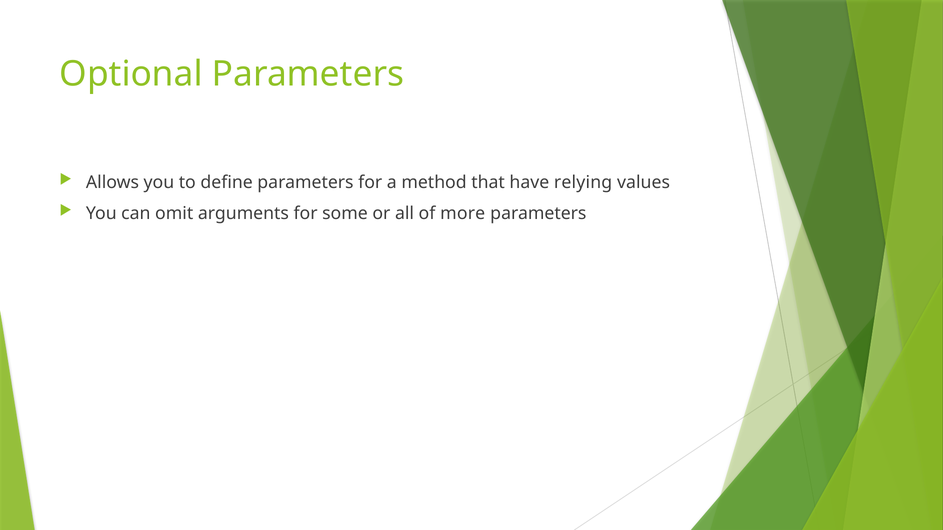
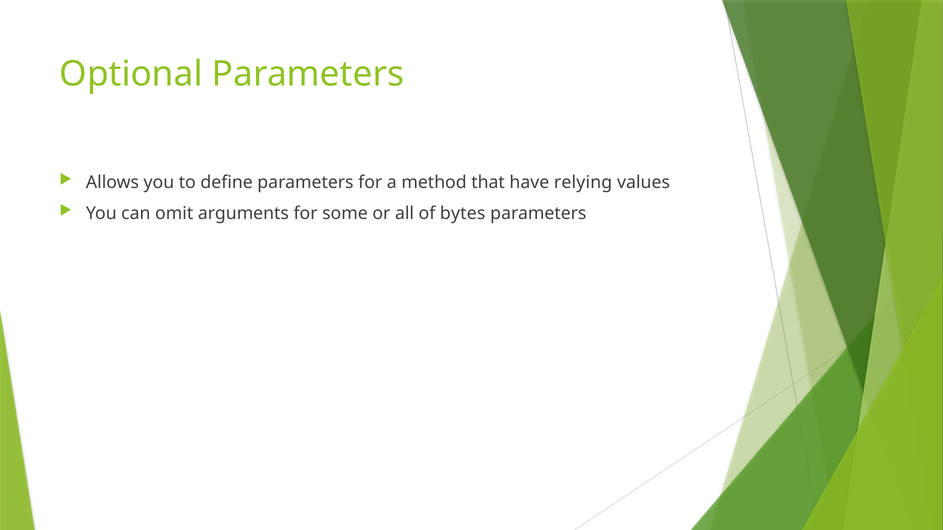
more: more -> bytes (463, 214)
